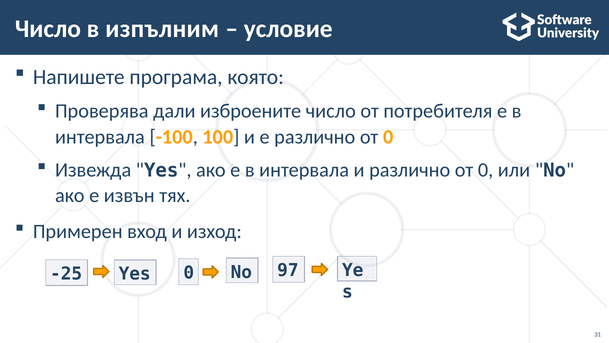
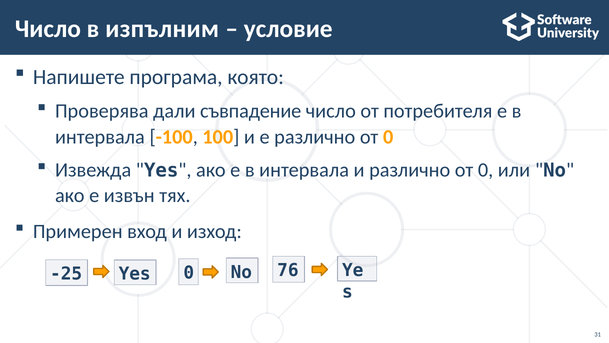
изброените: изброените -> съвпадение (251, 111)
97: 97 -> 76 (288, 270)
